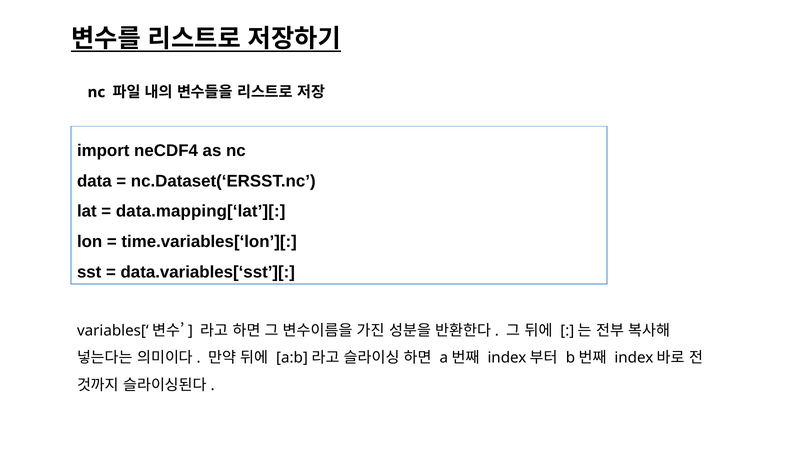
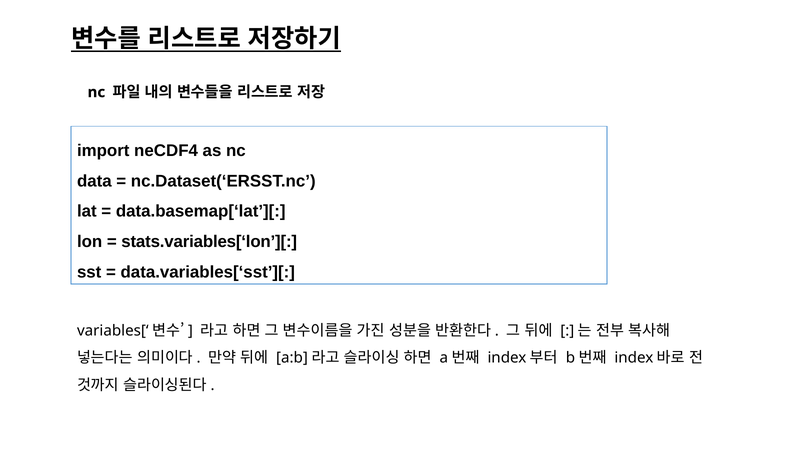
data.mapping[‘lat’][: data.mapping[‘lat’][ -> data.basemap[‘lat’][ (201, 211)
time.variables[‘lon’][: time.variables[‘lon’][ -> stats.variables[‘lon’][ (209, 242)
